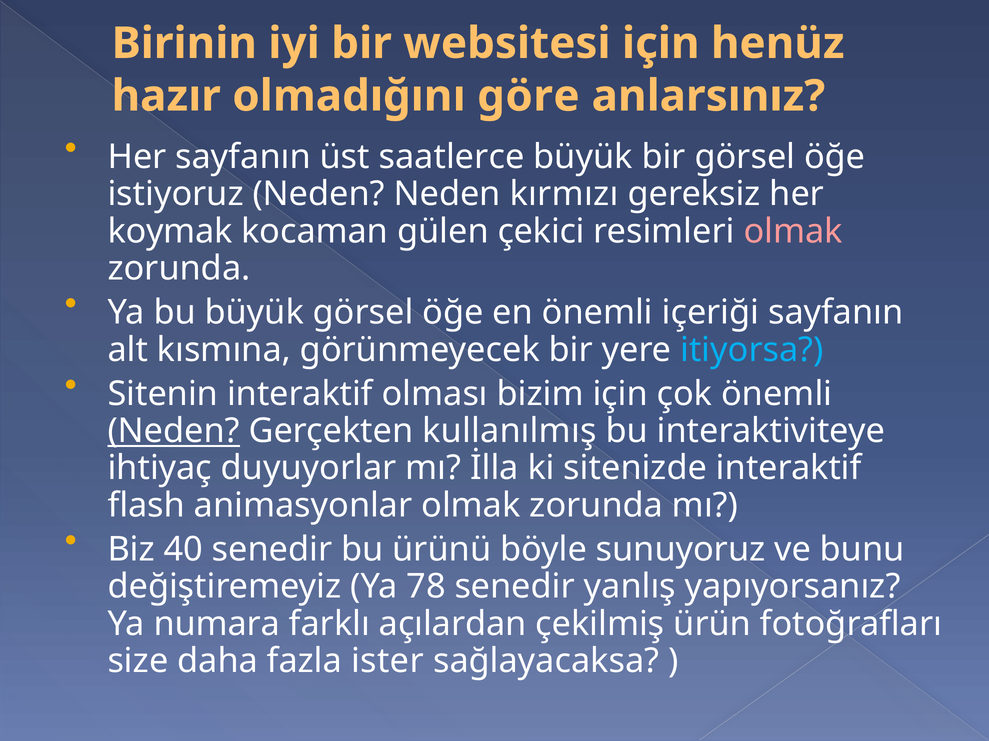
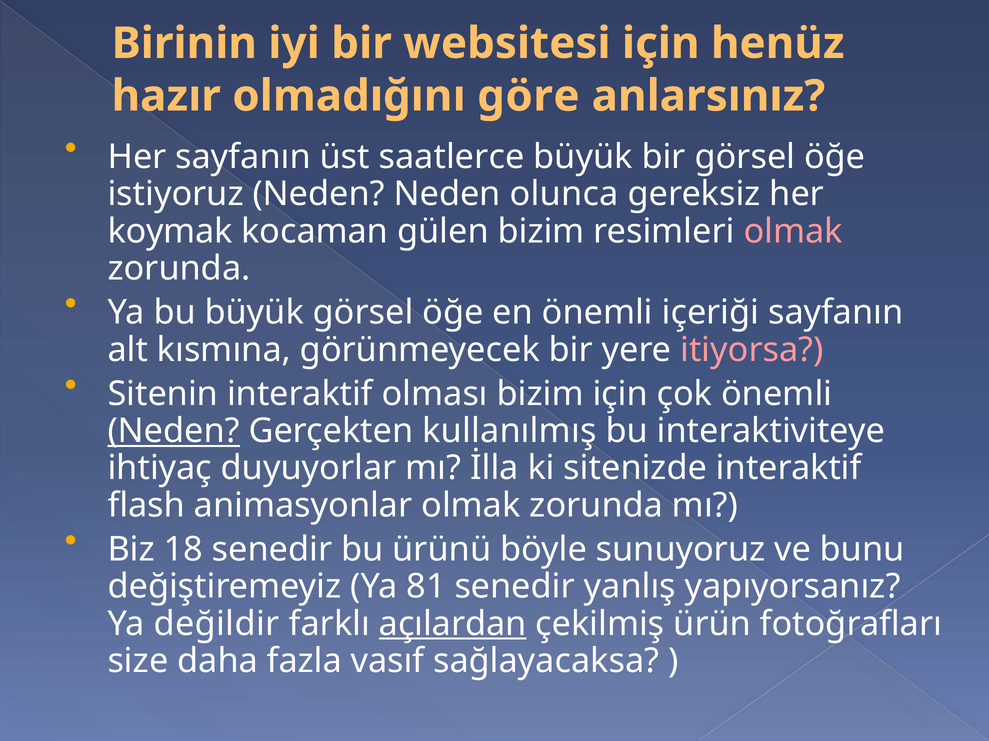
kırmızı: kırmızı -> olunca (564, 194)
gülen çekici: çekici -> bizim (541, 231)
itiyorsa colour: light blue -> pink (752, 350)
40: 40 -> 18 (183, 550)
78: 78 -> 81 (426, 587)
numara: numara -> değildir (217, 624)
açılardan underline: none -> present (453, 624)
ister: ister -> vasıf (388, 661)
